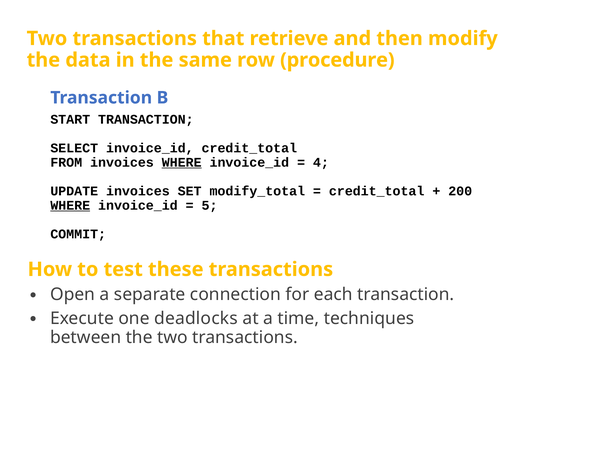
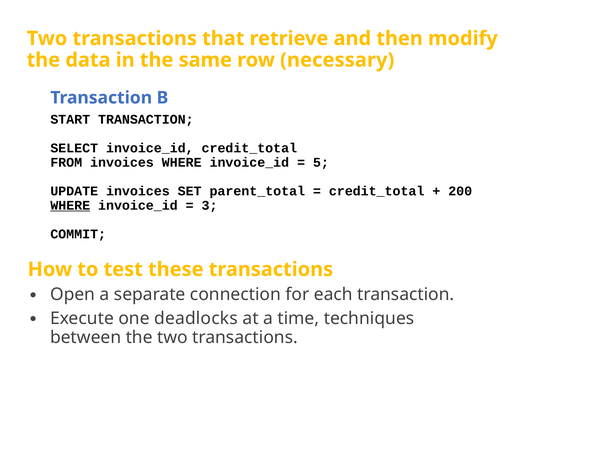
procedure: procedure -> necessary (337, 60)
WHERE underline: present -> none (182, 162)
4: 4 -> 5 (321, 162)
modify_total: modify_total -> parent_total (257, 191)
5: 5 -> 3 (210, 205)
